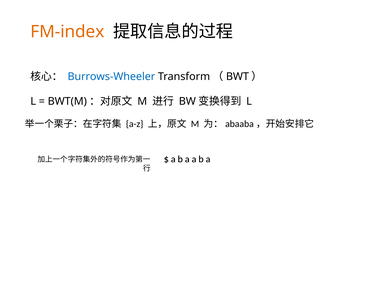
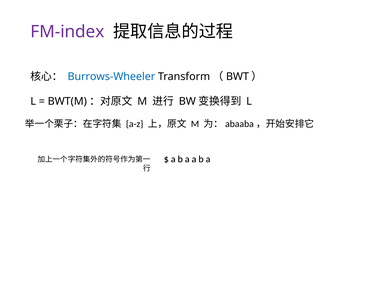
FM-index colour: orange -> purple (67, 32)
